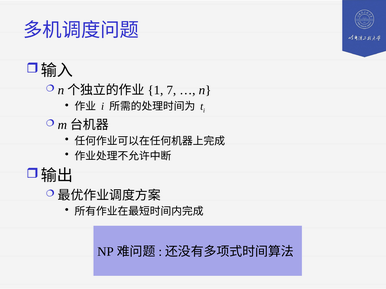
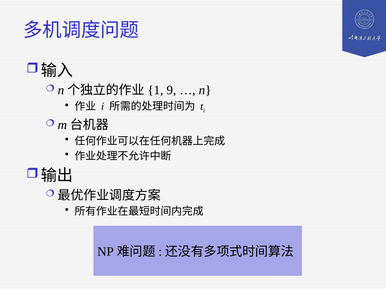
7: 7 -> 9 (171, 90)
